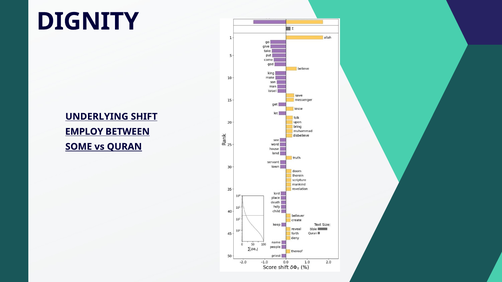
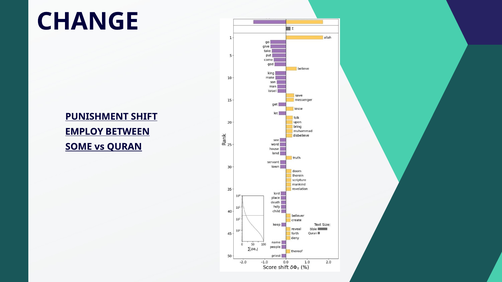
DIGNITY: DIGNITY -> CHANGE (88, 22)
UNDERLYING: UNDERLYING -> PUNISHMENT (97, 117)
